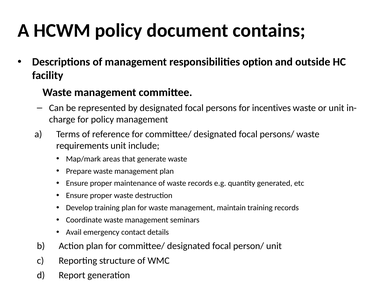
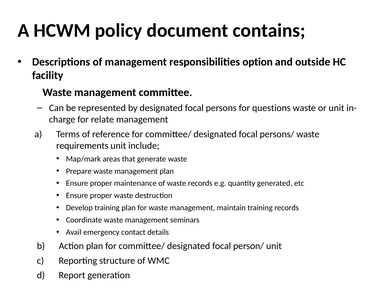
incentives: incentives -> questions (271, 108)
for policy: policy -> relate (102, 120)
